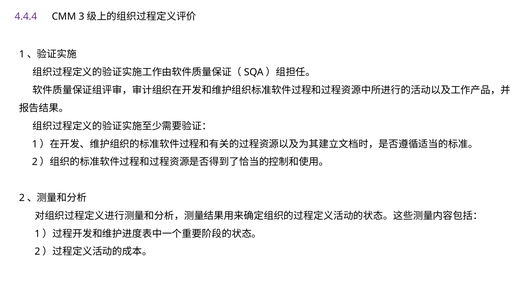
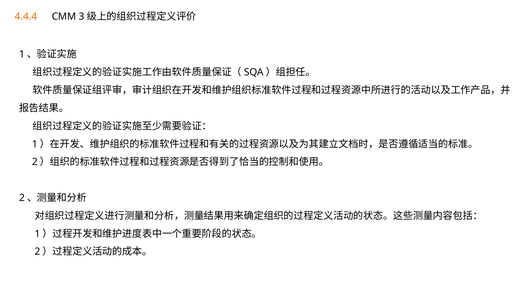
4.4.4 colour: purple -> orange (26, 16)
